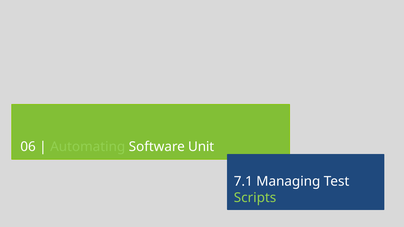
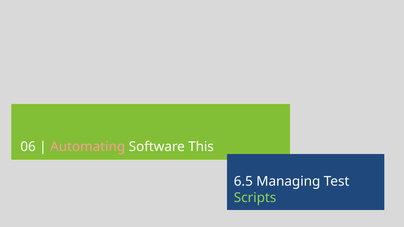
Automating colour: light green -> pink (88, 147)
Unit: Unit -> This (201, 147)
7.1: 7.1 -> 6.5 (243, 182)
